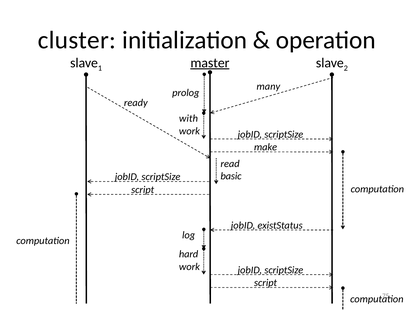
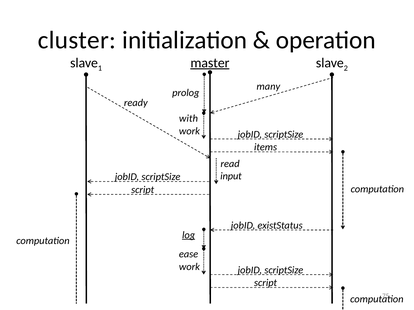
make: make -> items (266, 147)
basic: basic -> input (231, 176)
log underline: none -> present (189, 235)
hard: hard -> ease (189, 255)
